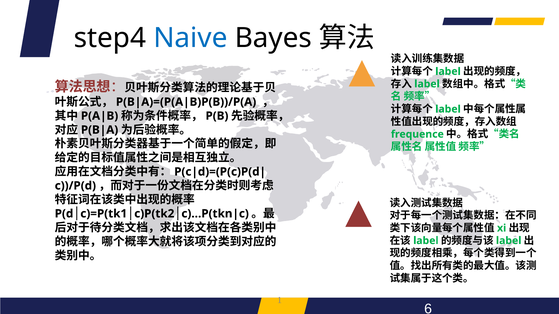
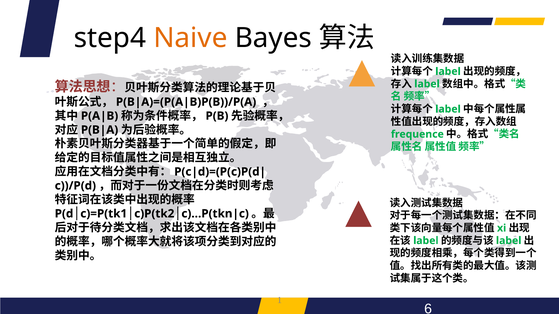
Naive colour: blue -> orange (190, 38)
